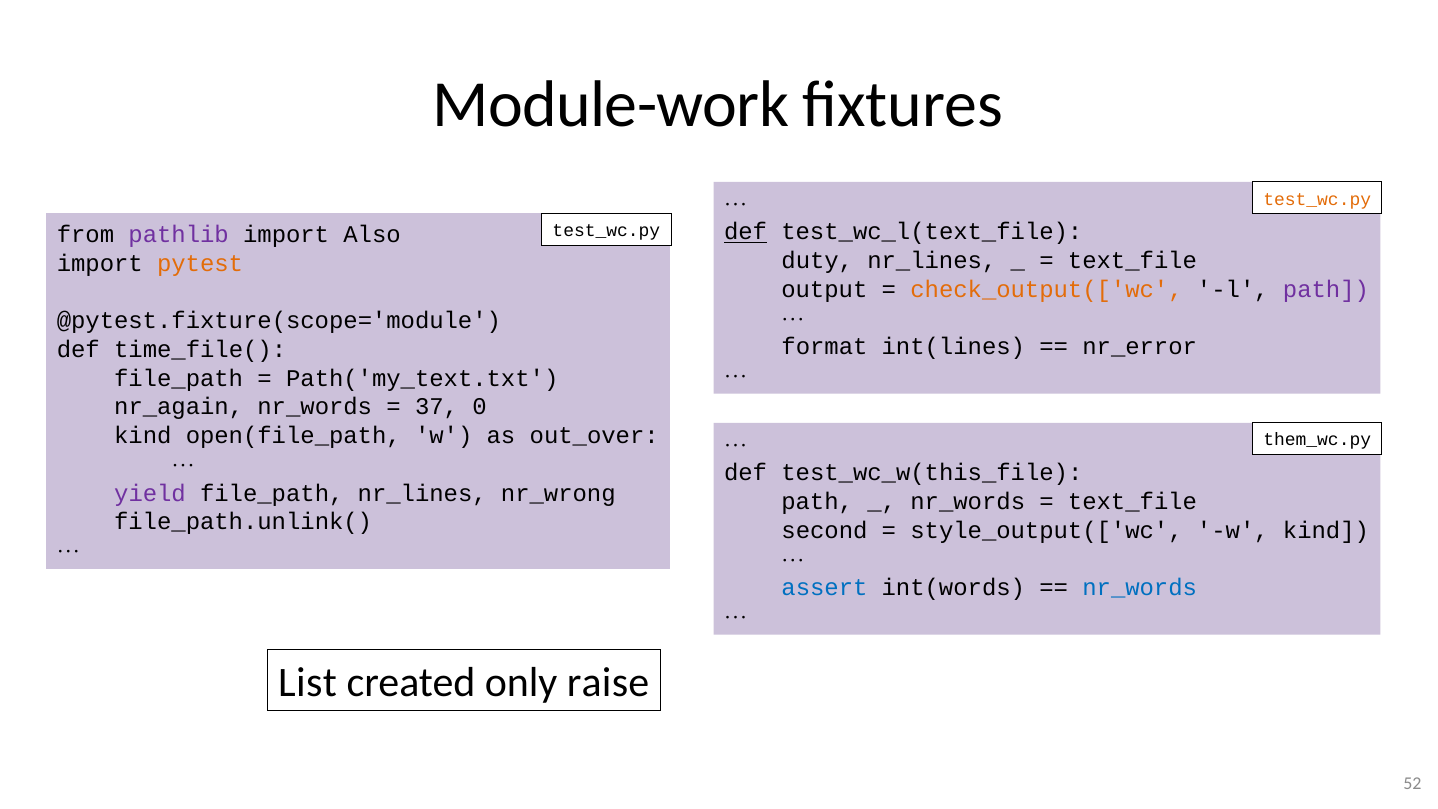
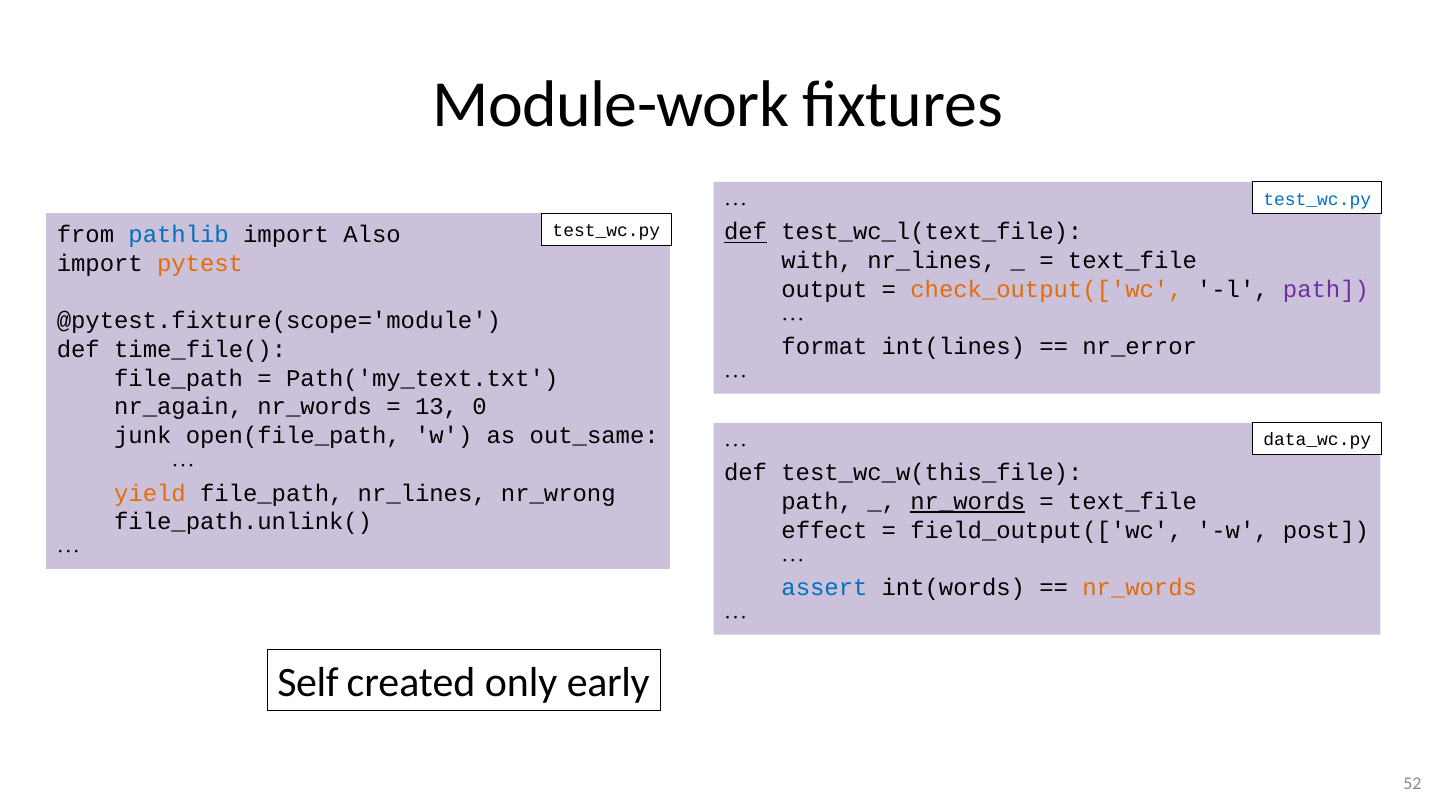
test_wc.py colour: orange -> blue (1317, 199)
pathlib colour: purple -> blue (179, 235)
duty: duty -> with (817, 261)
37: 37 -> 13 (437, 407)
kind: kind -> junk (143, 436)
out_over: out_over -> out_same (594, 436)
them_wc.py: them_wc.py -> data_wc.py (1317, 440)
yield colour: purple -> orange (150, 493)
nr_words underline: none -> present (968, 502)
second: second -> effect (824, 530)
style_output(['wc: style_output(['wc -> field_output(['wc (1047, 530)
w kind: kind -> post (1326, 530)
nr_words colour: blue -> orange (1140, 588)
List: List -> Self (308, 682)
raise: raise -> early (608, 682)
